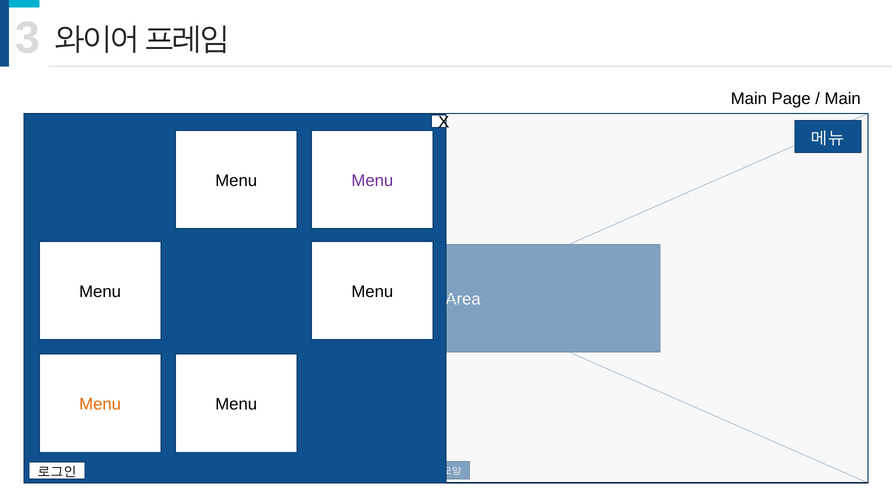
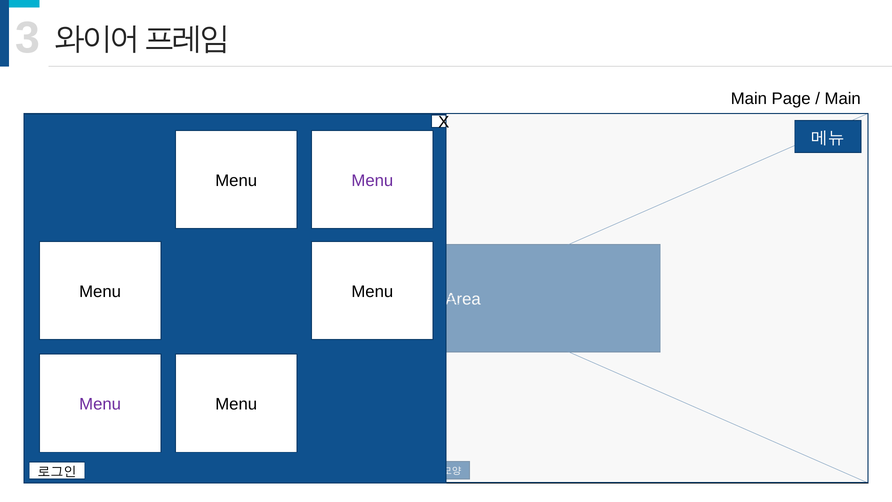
Menu colour: orange -> purple (100, 404)
